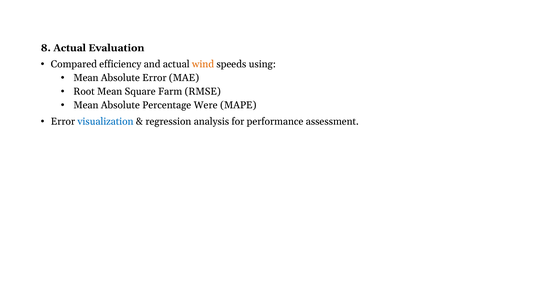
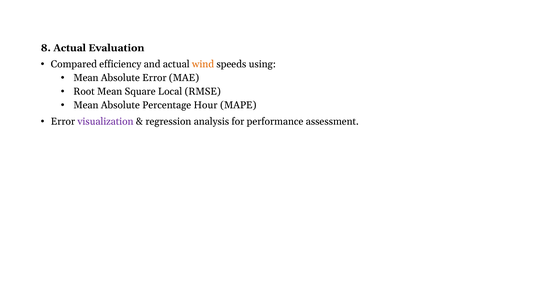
Farm: Farm -> Local (170, 92)
Were: Were -> Hour (206, 105)
visualization colour: blue -> purple (105, 122)
